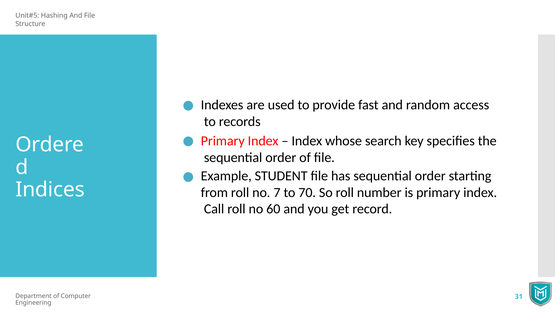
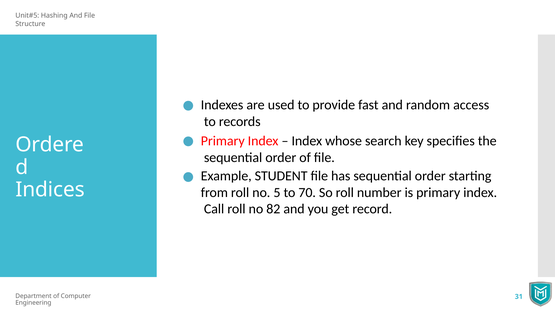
7: 7 -> 5 (277, 193)
60: 60 -> 82 (273, 209)
